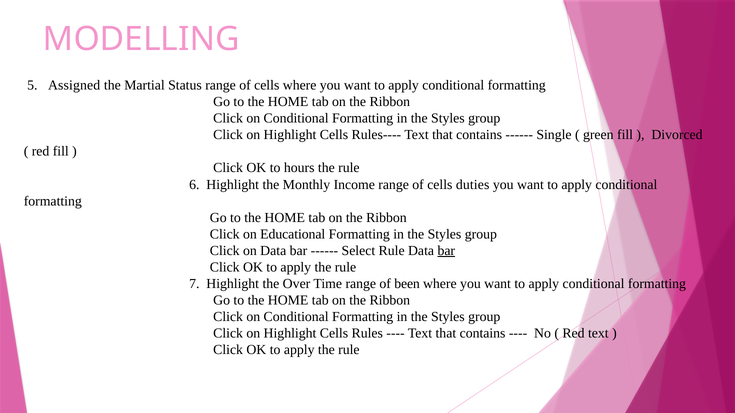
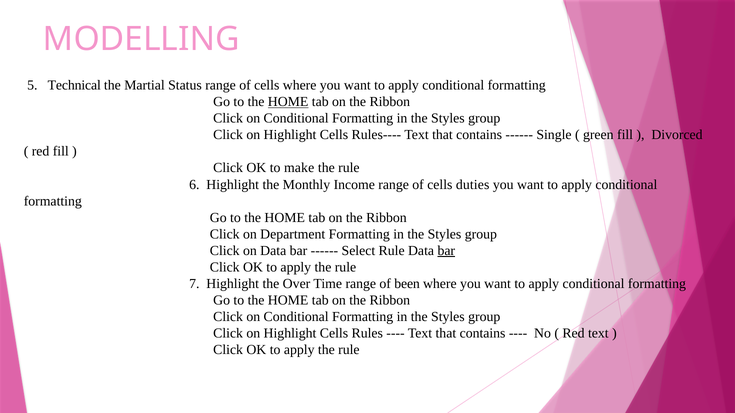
Assigned: Assigned -> Technical (74, 85)
HOME underline: none -> present (288, 102)
hours: hours -> make (299, 168)
Educational: Educational -> Department (293, 234)
